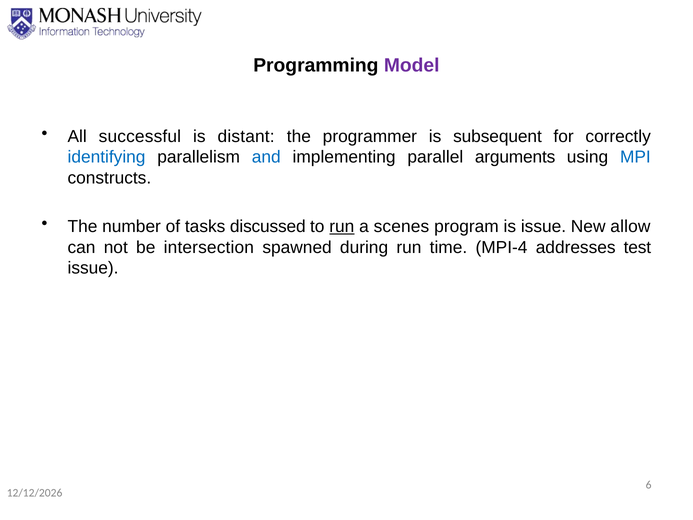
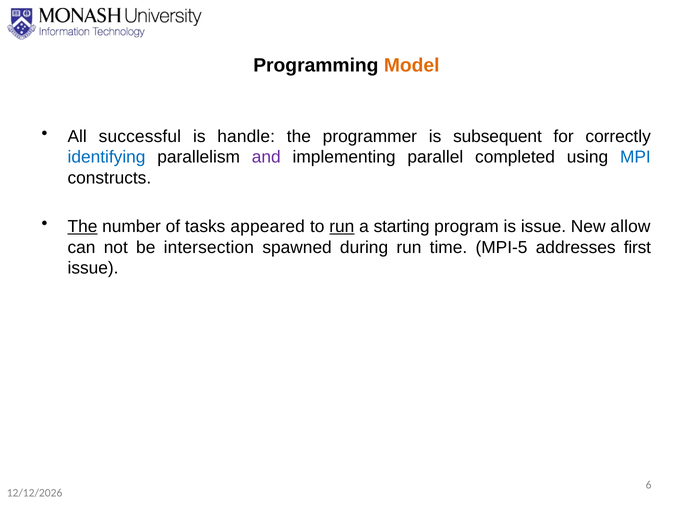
Model colour: purple -> orange (412, 65)
distant: distant -> handle (246, 136)
and colour: blue -> purple (266, 157)
arguments: arguments -> completed (515, 157)
The underline: none -> present (82, 226)
discussed: discussed -> appeared (268, 226)
scenes: scenes -> starting (402, 226)
MPI-4: MPI-4 -> MPI-5 (502, 247)
test: test -> first (637, 247)
